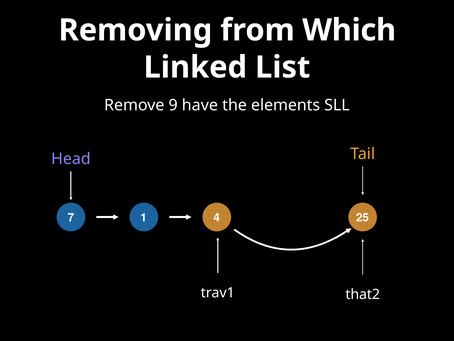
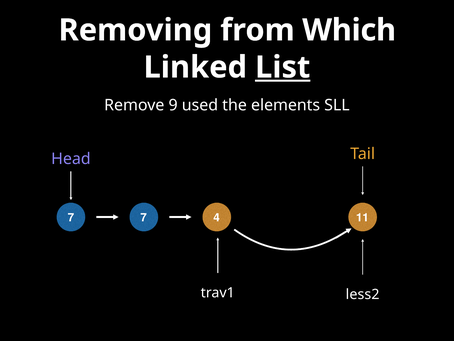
List underline: none -> present (283, 67)
have: have -> used (200, 105)
7 1: 1 -> 7 (144, 218)
25: 25 -> 11 (363, 218)
that2: that2 -> less2 (363, 294)
